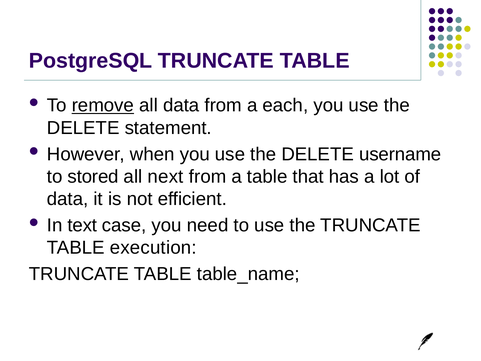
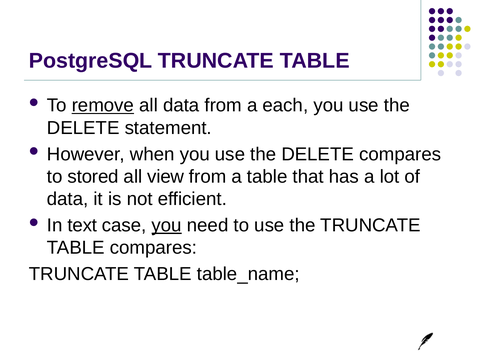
DELETE username: username -> compares (400, 154)
next: next -> view (166, 177)
you underline: none -> present (167, 225)
TABLE execution: execution -> compares (153, 248)
